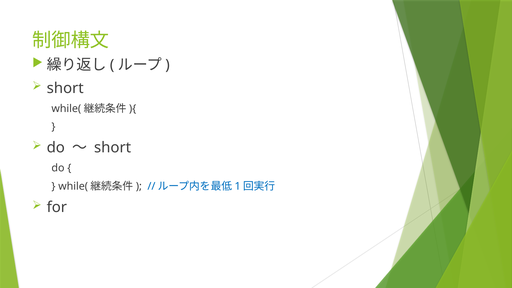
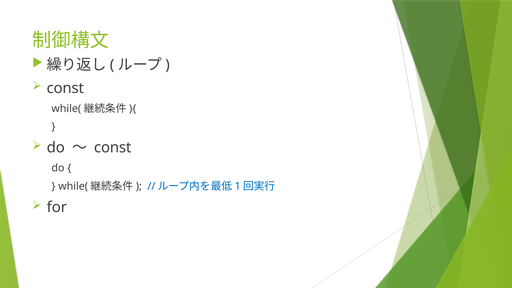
short: short -> const (65, 88)
short: short -> const (113, 148)
